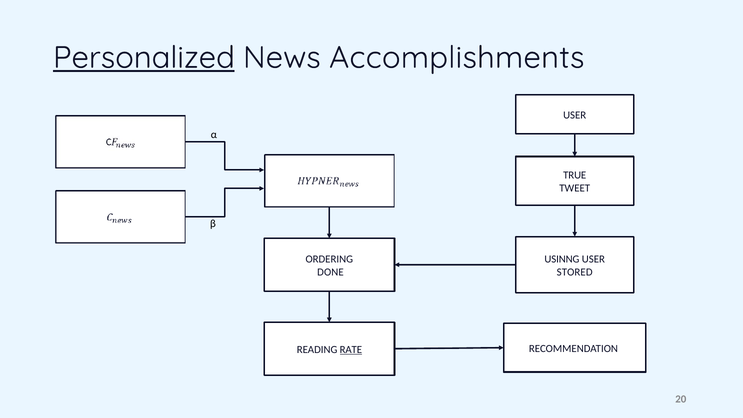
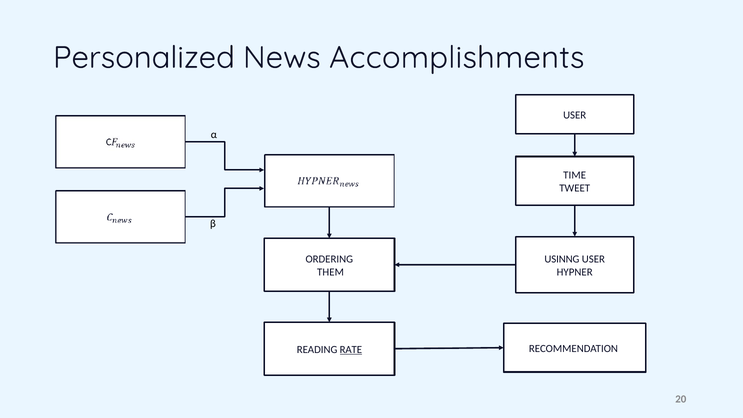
Personalized underline: present -> none (144, 58)
TRUE: TRUE -> TIME (575, 175)
DONE: DONE -> THEM (330, 272)
STORED: STORED -> HYPNER (575, 272)
